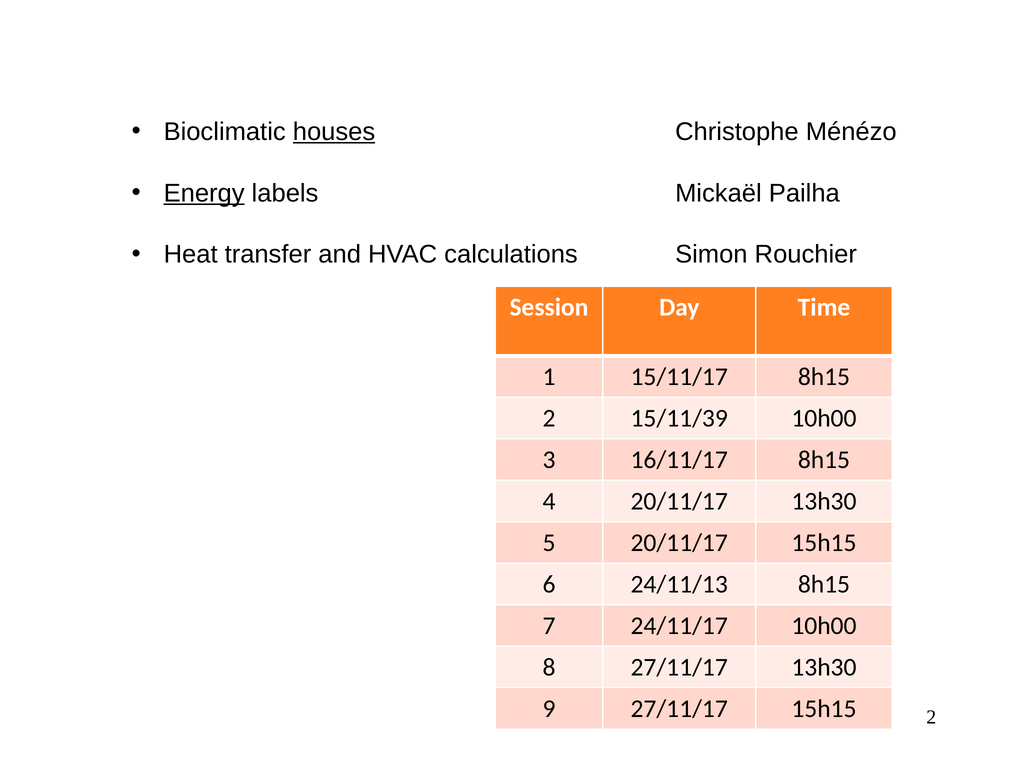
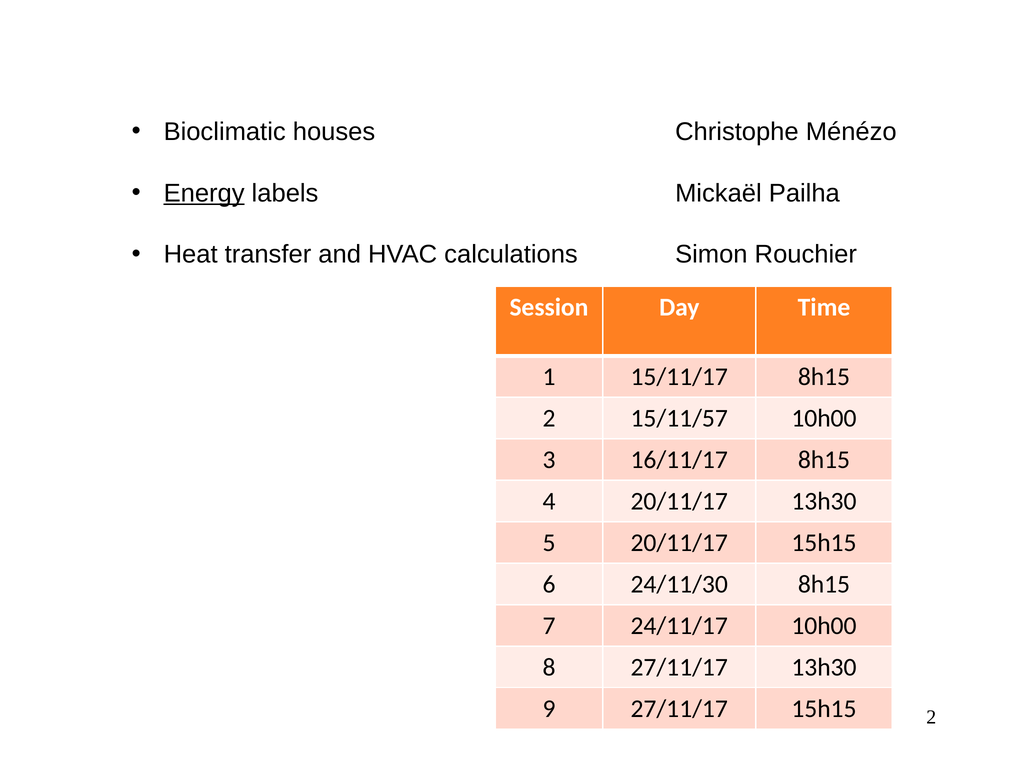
houses underline: present -> none (334, 132)
15/11/39: 15/11/39 -> 15/11/57 (679, 419)
24/11/13: 24/11/13 -> 24/11/30 (679, 584)
